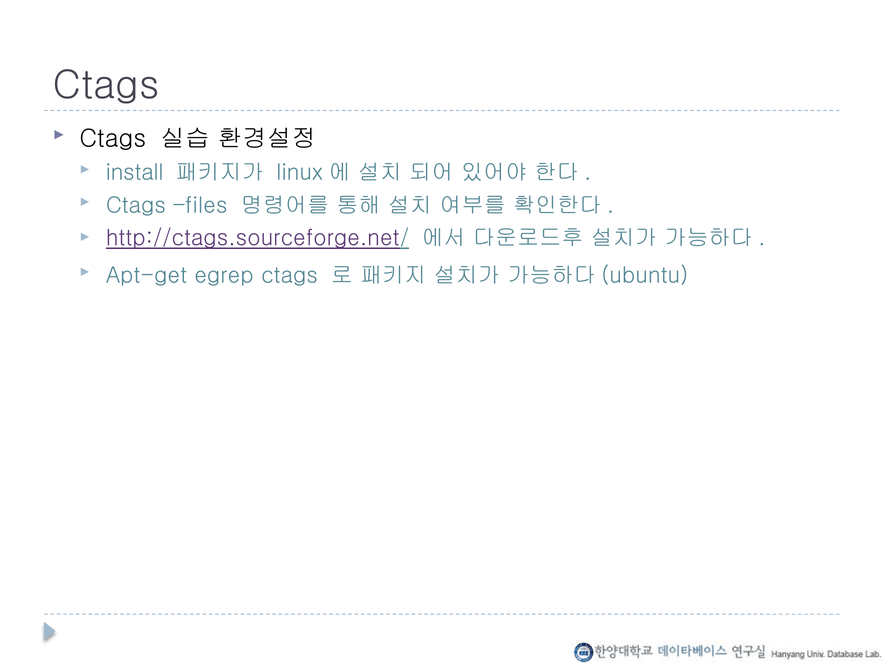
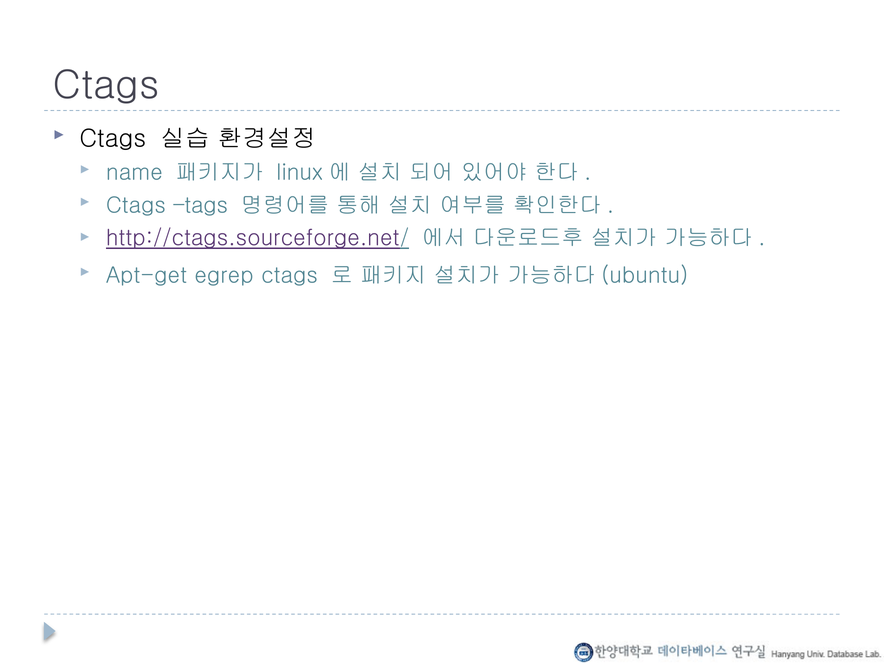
install: install -> name (134, 173)
files: files -> tags (201, 205)
